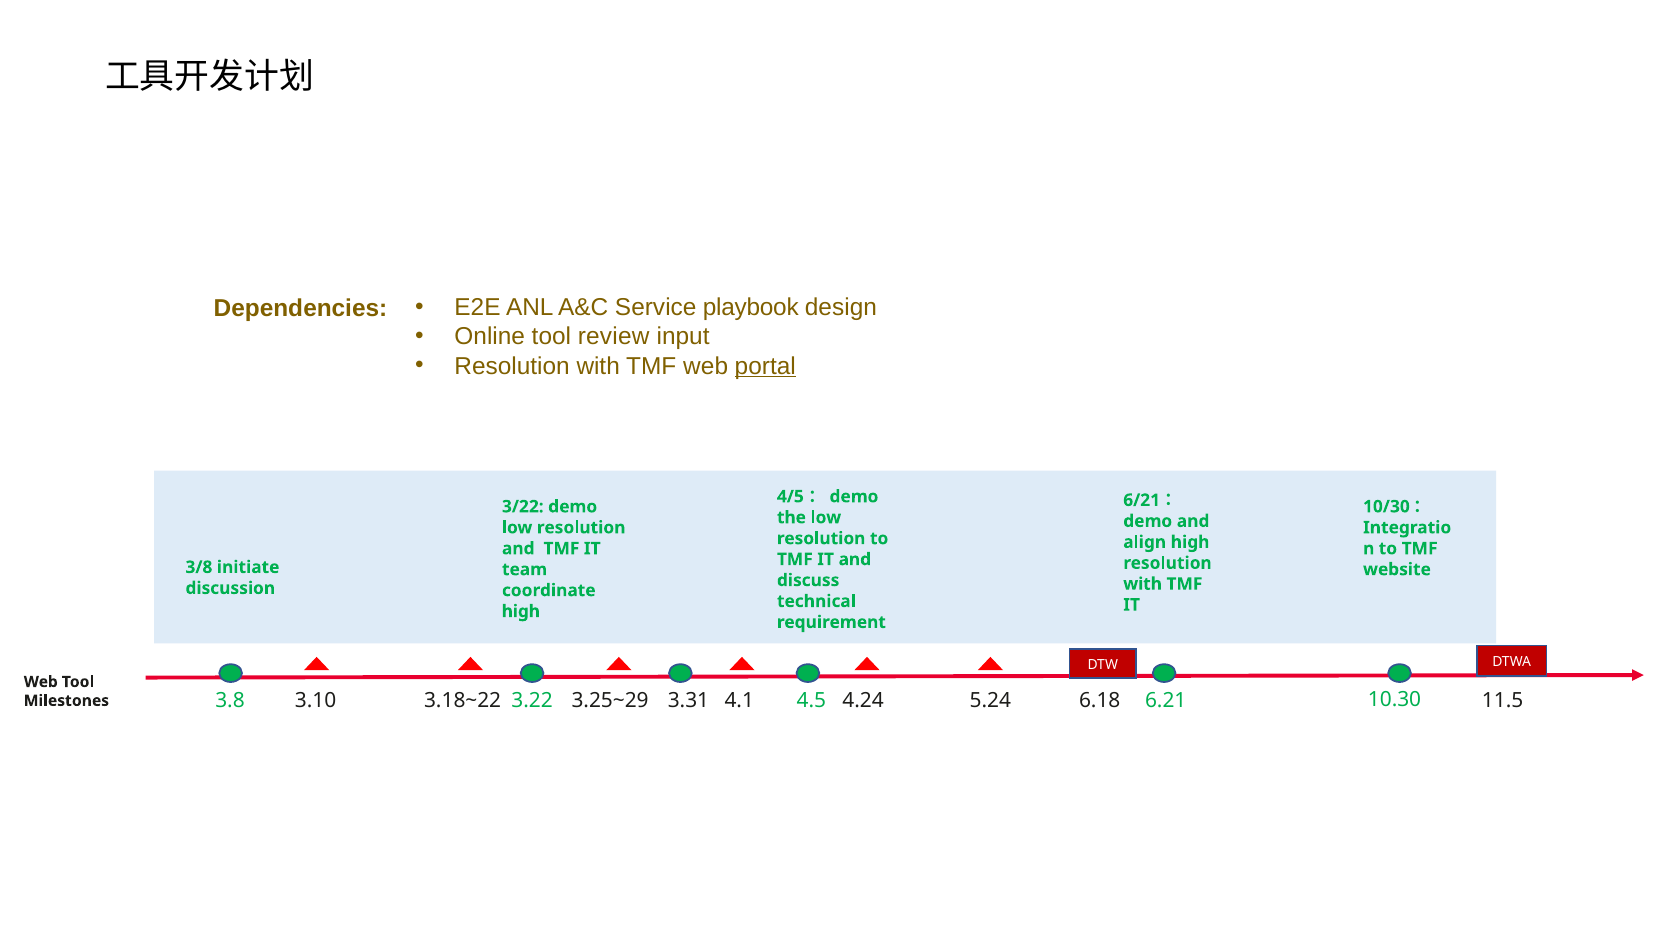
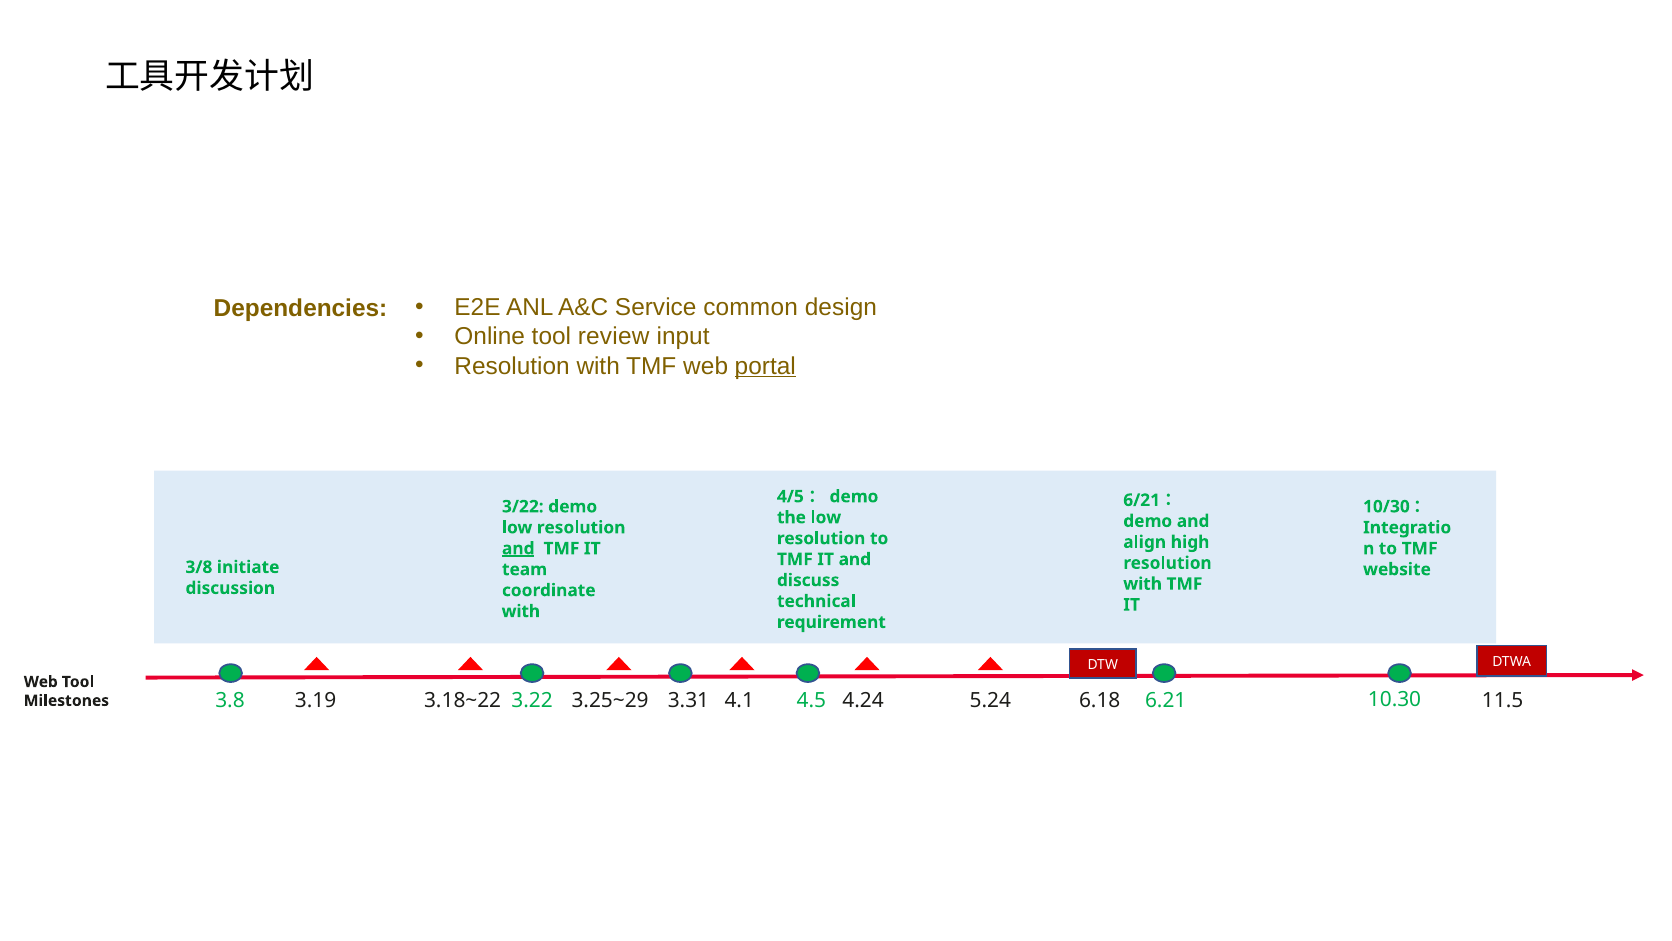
playbook: playbook -> common (751, 307)
and underline: none -> present (518, 548)
high: high -> with (521, 611)
3.10: 3.10 -> 3.19 (316, 701)
